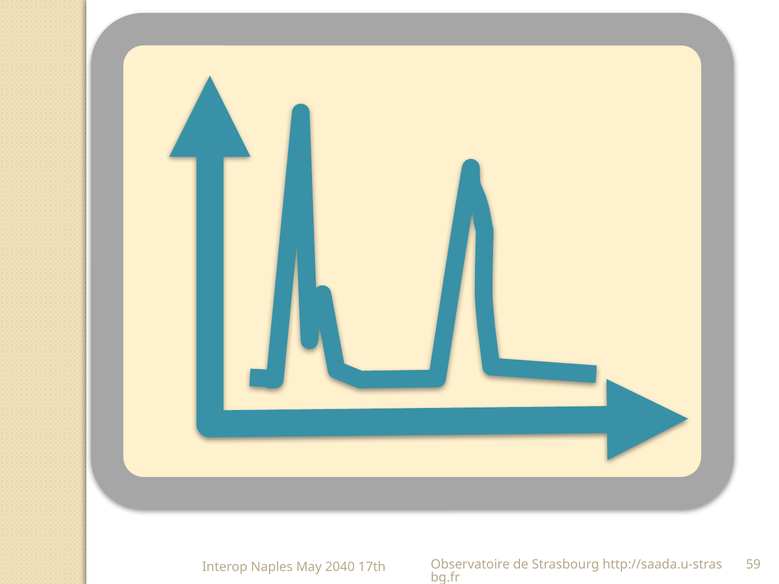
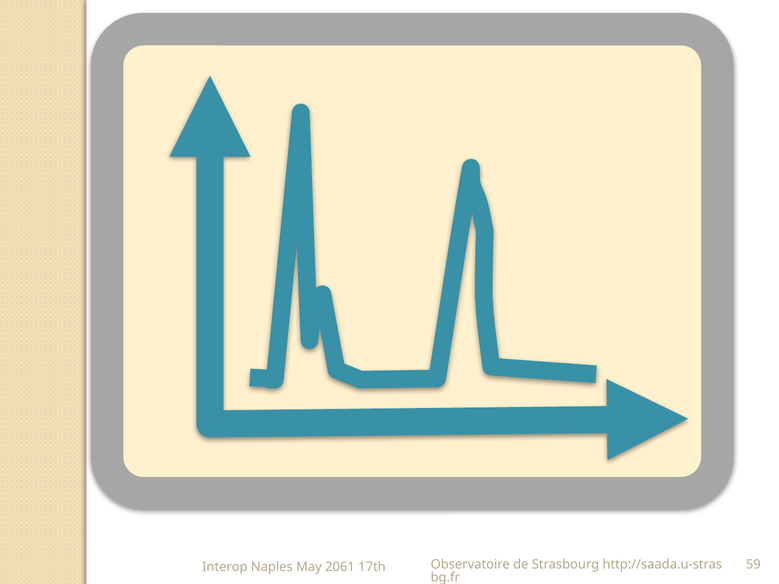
2040: 2040 -> 2061 (340, 567)
